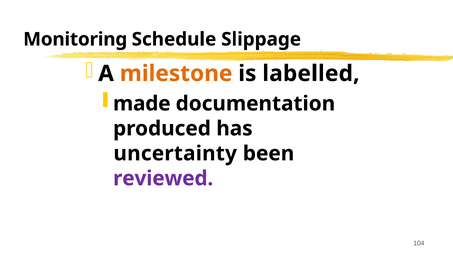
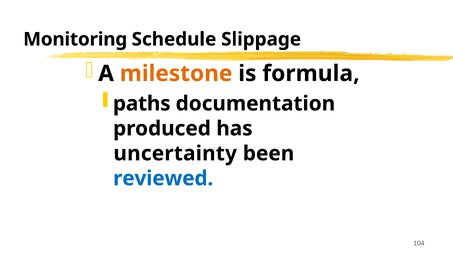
labelled: labelled -> formula (311, 73)
made: made -> paths (142, 104)
reviewed colour: purple -> blue (163, 178)
